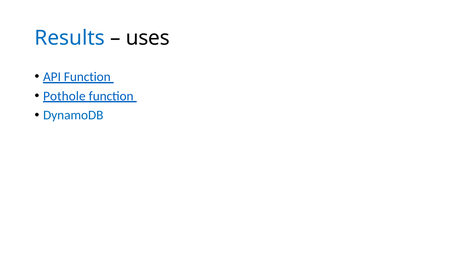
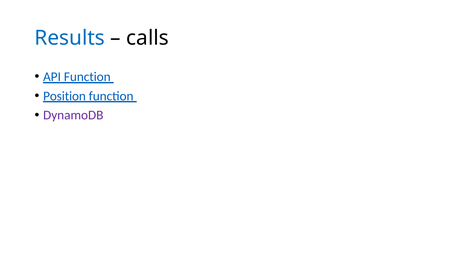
uses: uses -> calls (148, 38)
Pothole: Pothole -> Position (64, 96)
DynamoDB colour: blue -> purple (73, 115)
